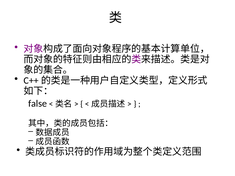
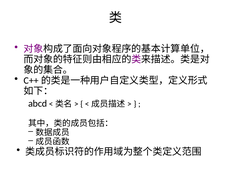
false: false -> abcd (38, 104)
